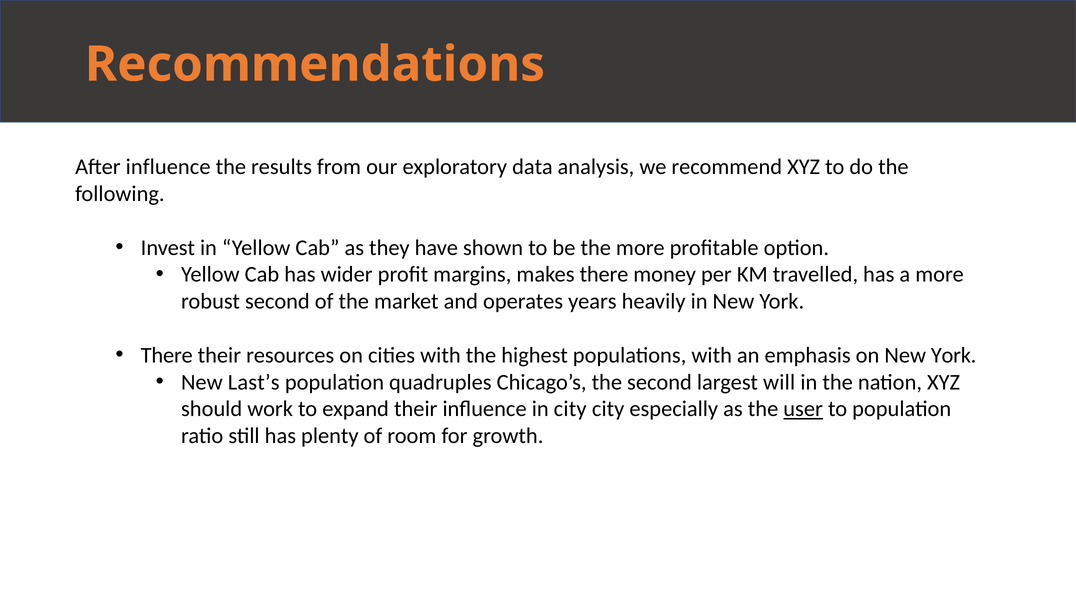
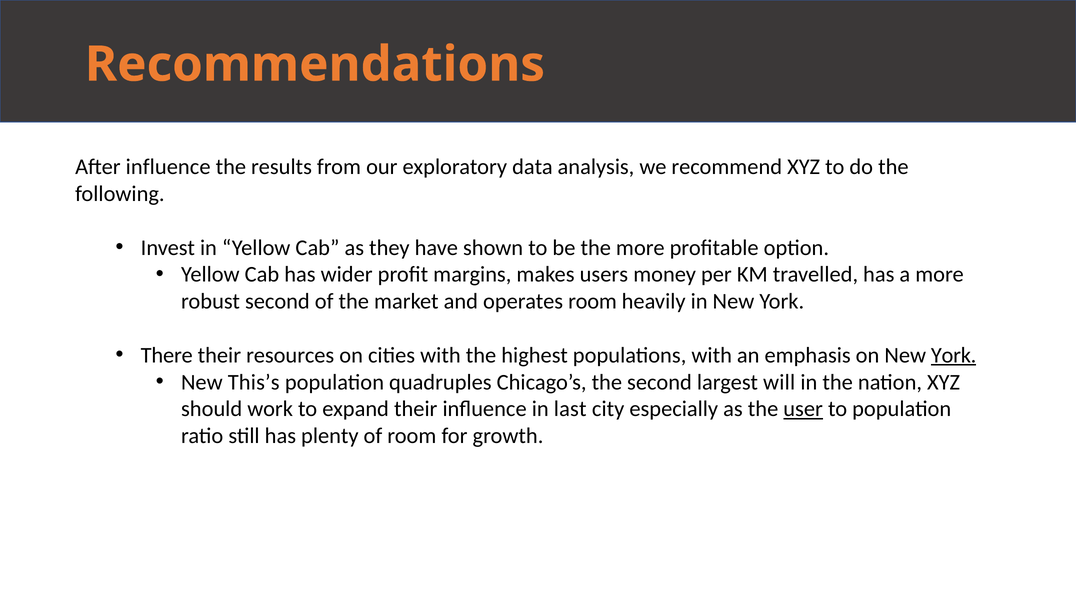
makes there: there -> users (604, 275)
operates years: years -> room (592, 302)
York underline: none -> present (954, 355)
Last’s: Last’s -> This’s (254, 382)
in city: city -> last (570, 409)
